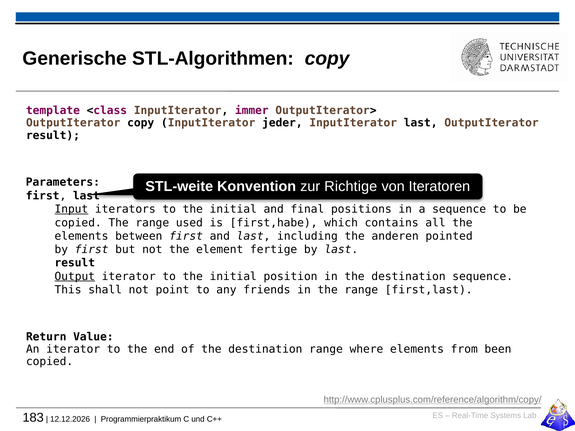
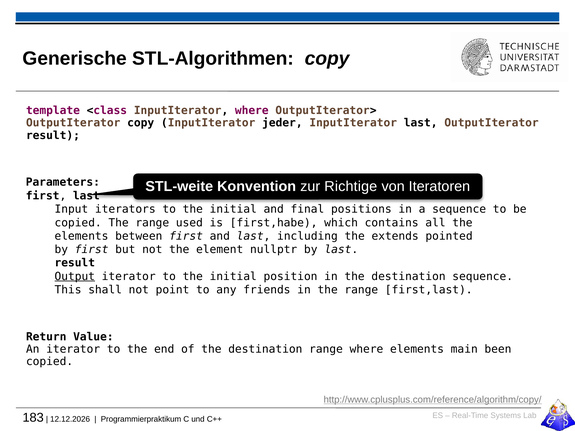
InputIterator immer: immer -> where (252, 110)
Input underline: present -> none (71, 209)
anderen: anderen -> extends (395, 236)
fertige: fertige -> nullptr (274, 250)
from: from -> main (464, 349)
